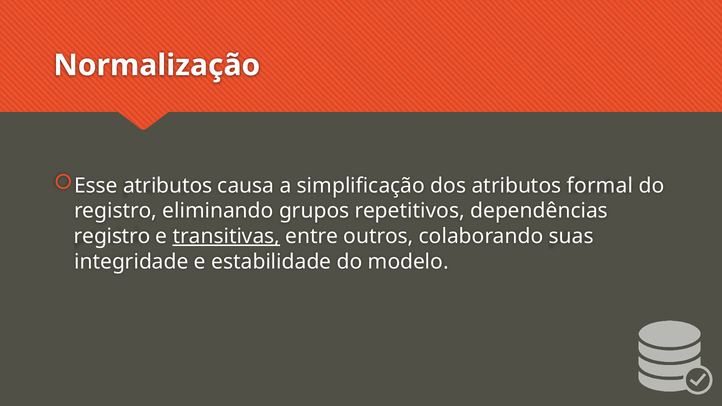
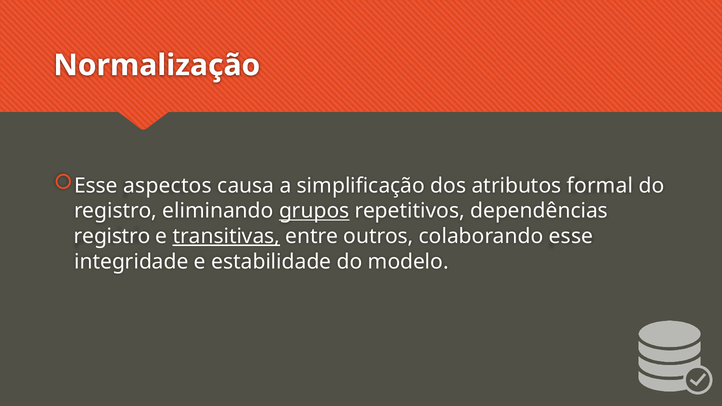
Esse atributos: atributos -> aspectos (168, 186)
grupos underline: none -> present (314, 211)
colaborando suas: suas -> esse (571, 236)
